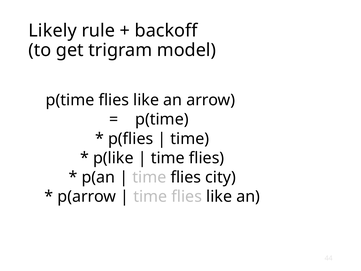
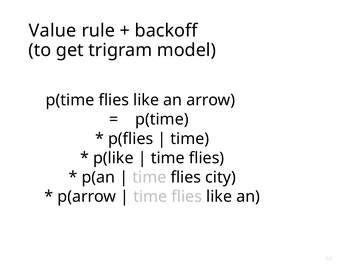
Likely: Likely -> Value (53, 31)
